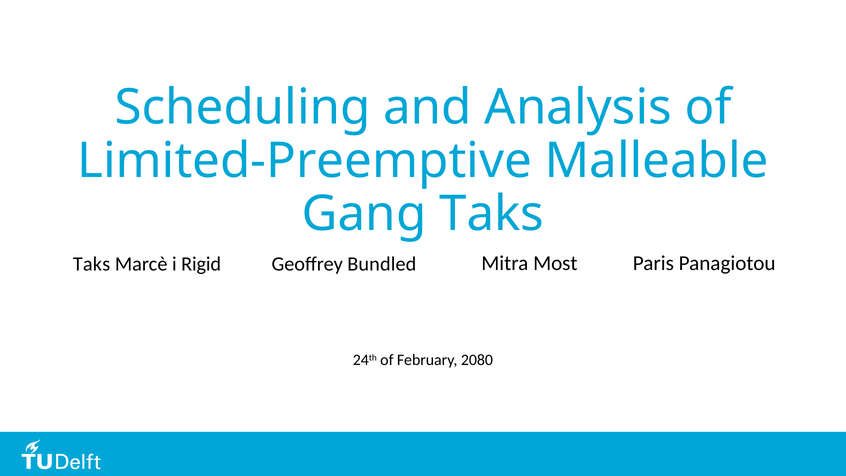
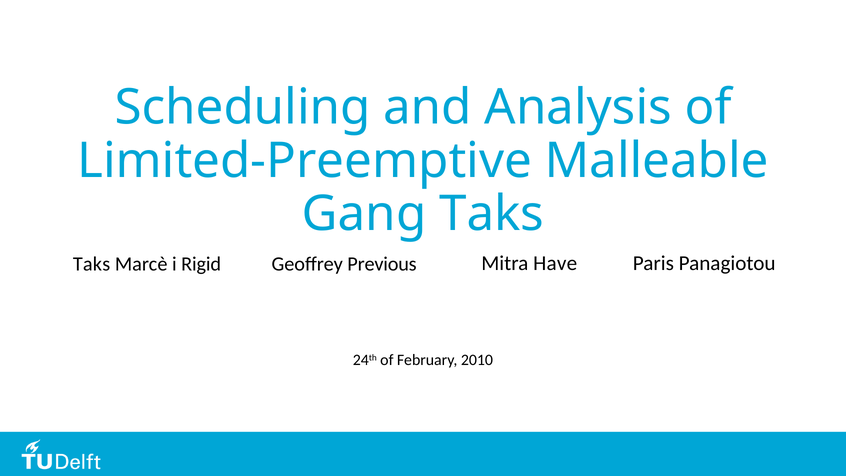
Bundled: Bundled -> Previous (382, 264)
Most: Most -> Have (555, 263)
2080: 2080 -> 2010 (477, 360)
